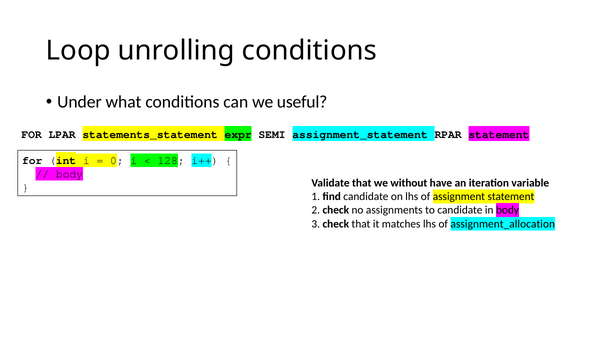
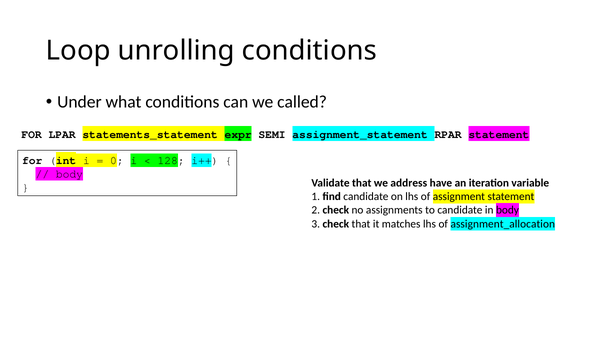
useful: useful -> called (302, 102)
without: without -> address (409, 183)
